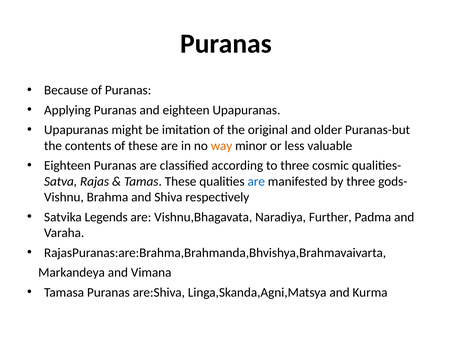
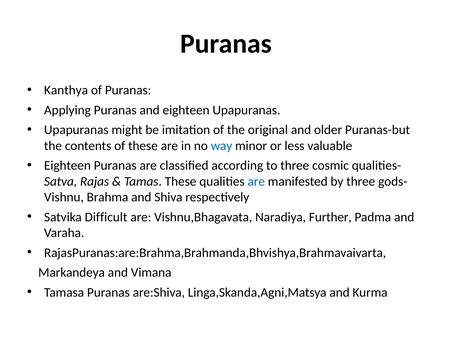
Because: Because -> Kanthya (66, 90)
way colour: orange -> blue (222, 146)
Legends: Legends -> Difficult (106, 217)
